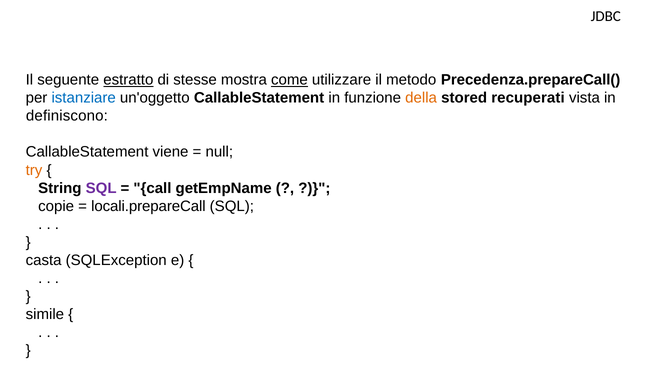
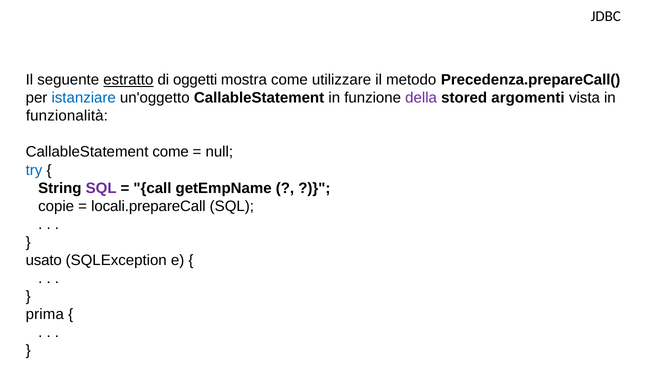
stesse: stesse -> oggetti (195, 80)
come underline: present -> none (289, 80)
della colour: orange -> purple (421, 98)
recuperati: recuperati -> argomenti (528, 98)
definiscono: definiscono -> funzionalità (67, 116)
CallableStatement viene: viene -> come (171, 152)
try colour: orange -> blue (34, 170)
casta: casta -> usato (44, 260)
simile: simile -> prima (45, 314)
